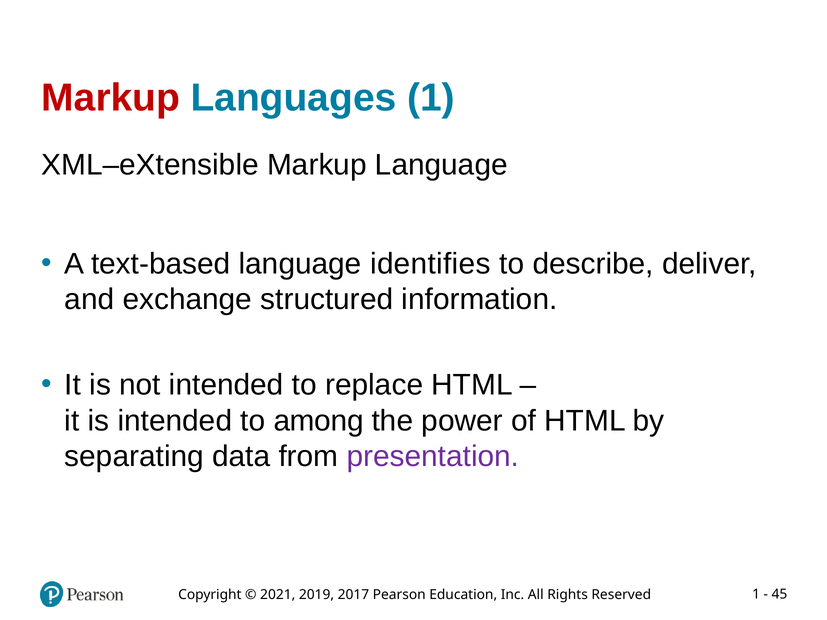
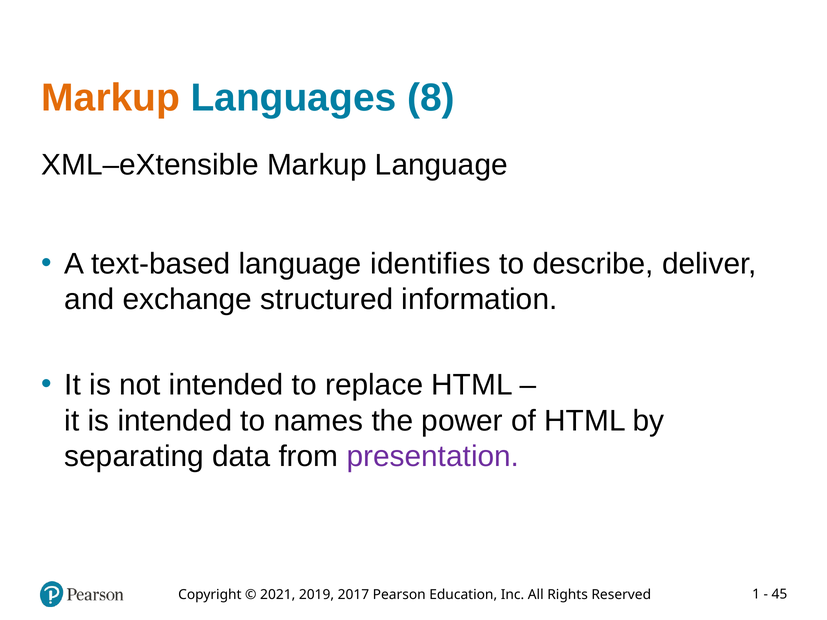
Markup colour: red -> orange (111, 98)
Languages 1: 1 -> 8 (431, 98)
among: among -> names (318, 421)
